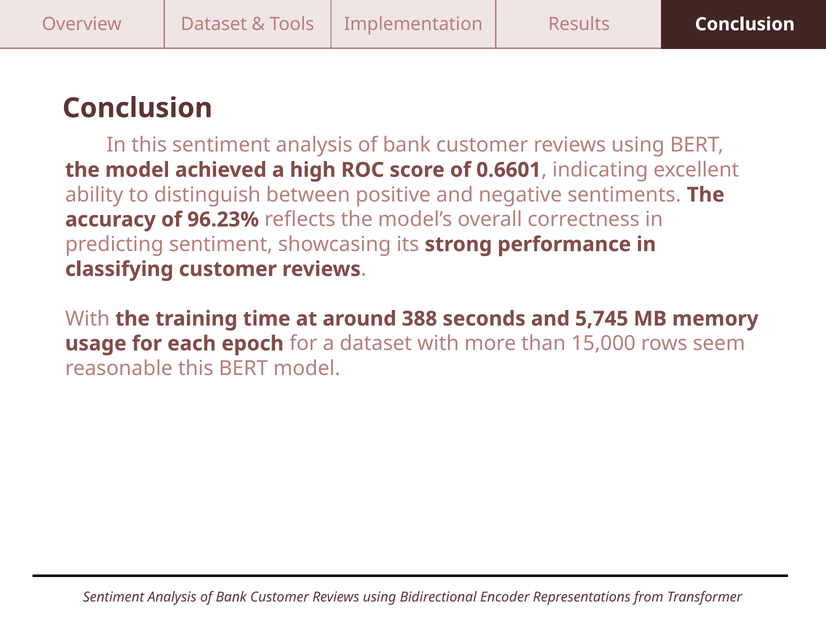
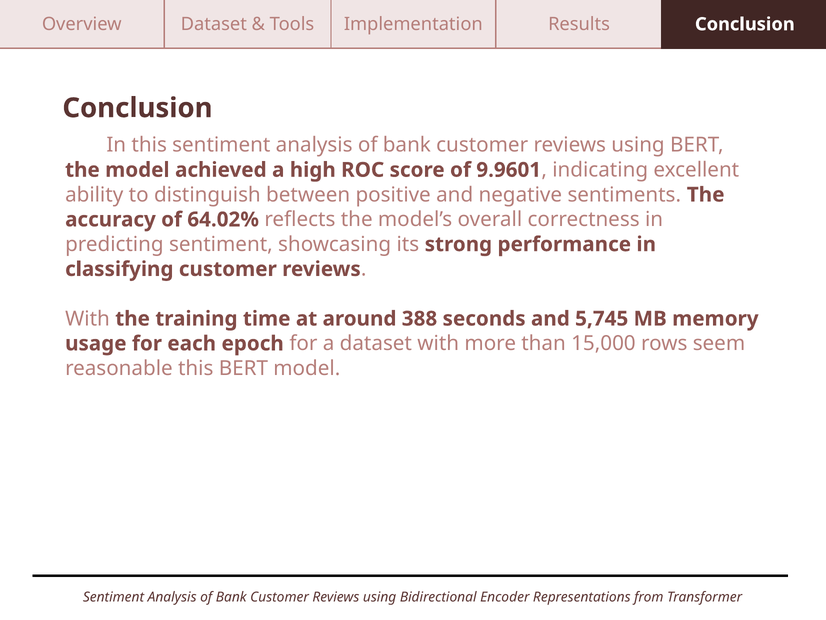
0.6601: 0.6601 -> 9.9601 (509, 170)
96.23%: 96.23% -> 64.02% (223, 219)
